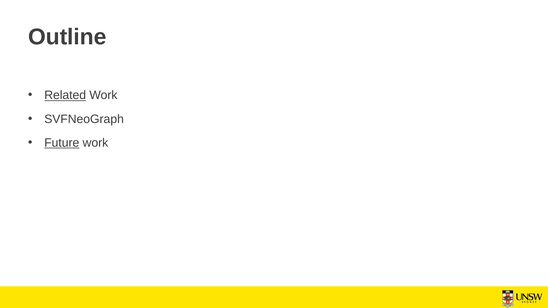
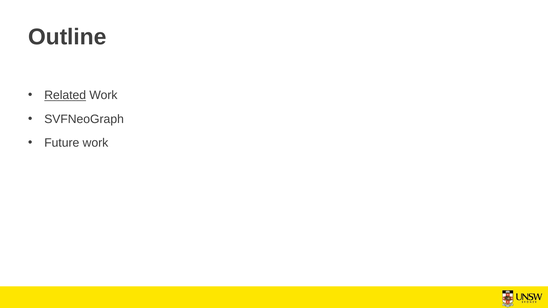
Future underline: present -> none (62, 143)
